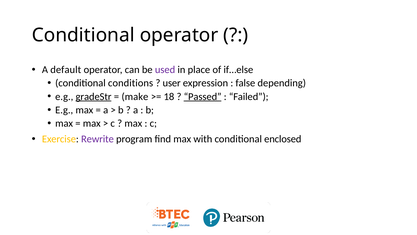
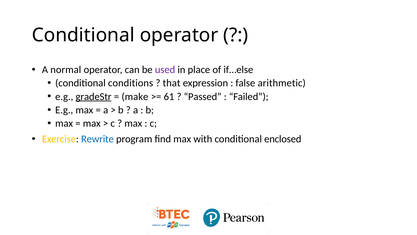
default: default -> normal (66, 70)
user: user -> that (172, 83)
depending: depending -> arithmetic (282, 83)
18: 18 -> 61 (169, 96)
Passed underline: present -> none (203, 96)
Rewrite colour: purple -> blue (97, 139)
